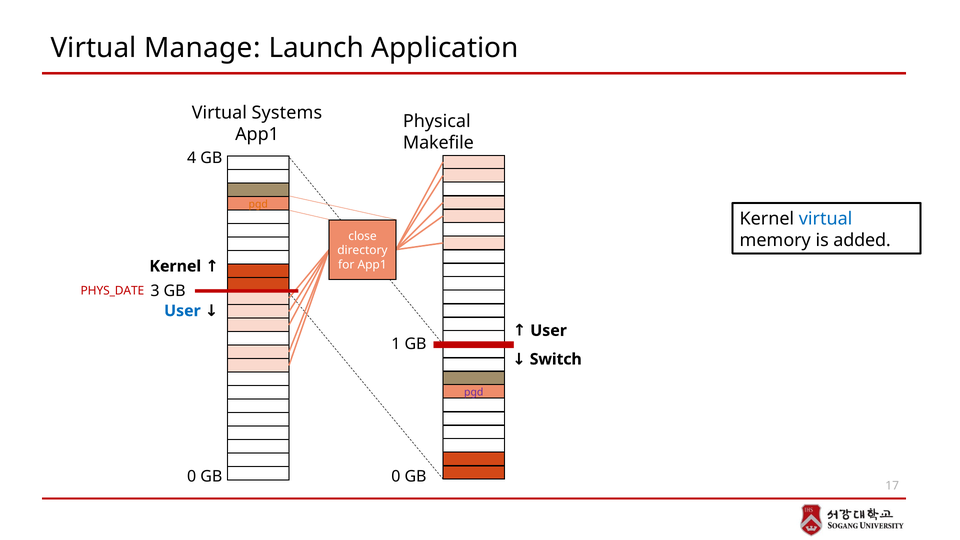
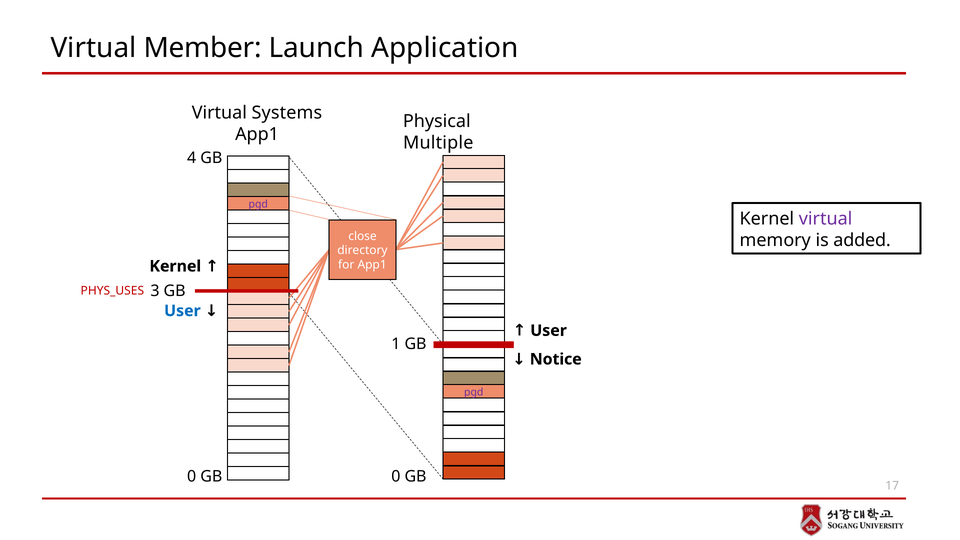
Manage: Manage -> Member (203, 48)
Makefile: Makefile -> Multiple (438, 143)
pgd colour: orange -> purple (258, 204)
virtual colour: blue -> purple (826, 219)
PHYS_DATE: PHYS_DATE -> PHYS_USES (112, 291)
Switch: Switch -> Notice (556, 359)
